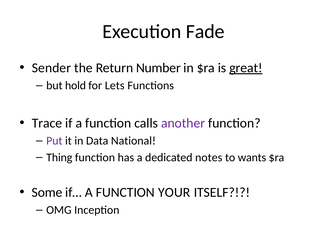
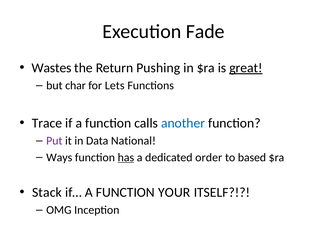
Sender: Sender -> Wastes (52, 68)
Number: Number -> Pushing (158, 68)
hold: hold -> char (76, 86)
another colour: purple -> blue (183, 123)
Thing: Thing -> Ways (59, 158)
has underline: none -> present (126, 158)
notes: notes -> order (209, 158)
wants: wants -> based (252, 158)
Some: Some -> Stack (47, 193)
